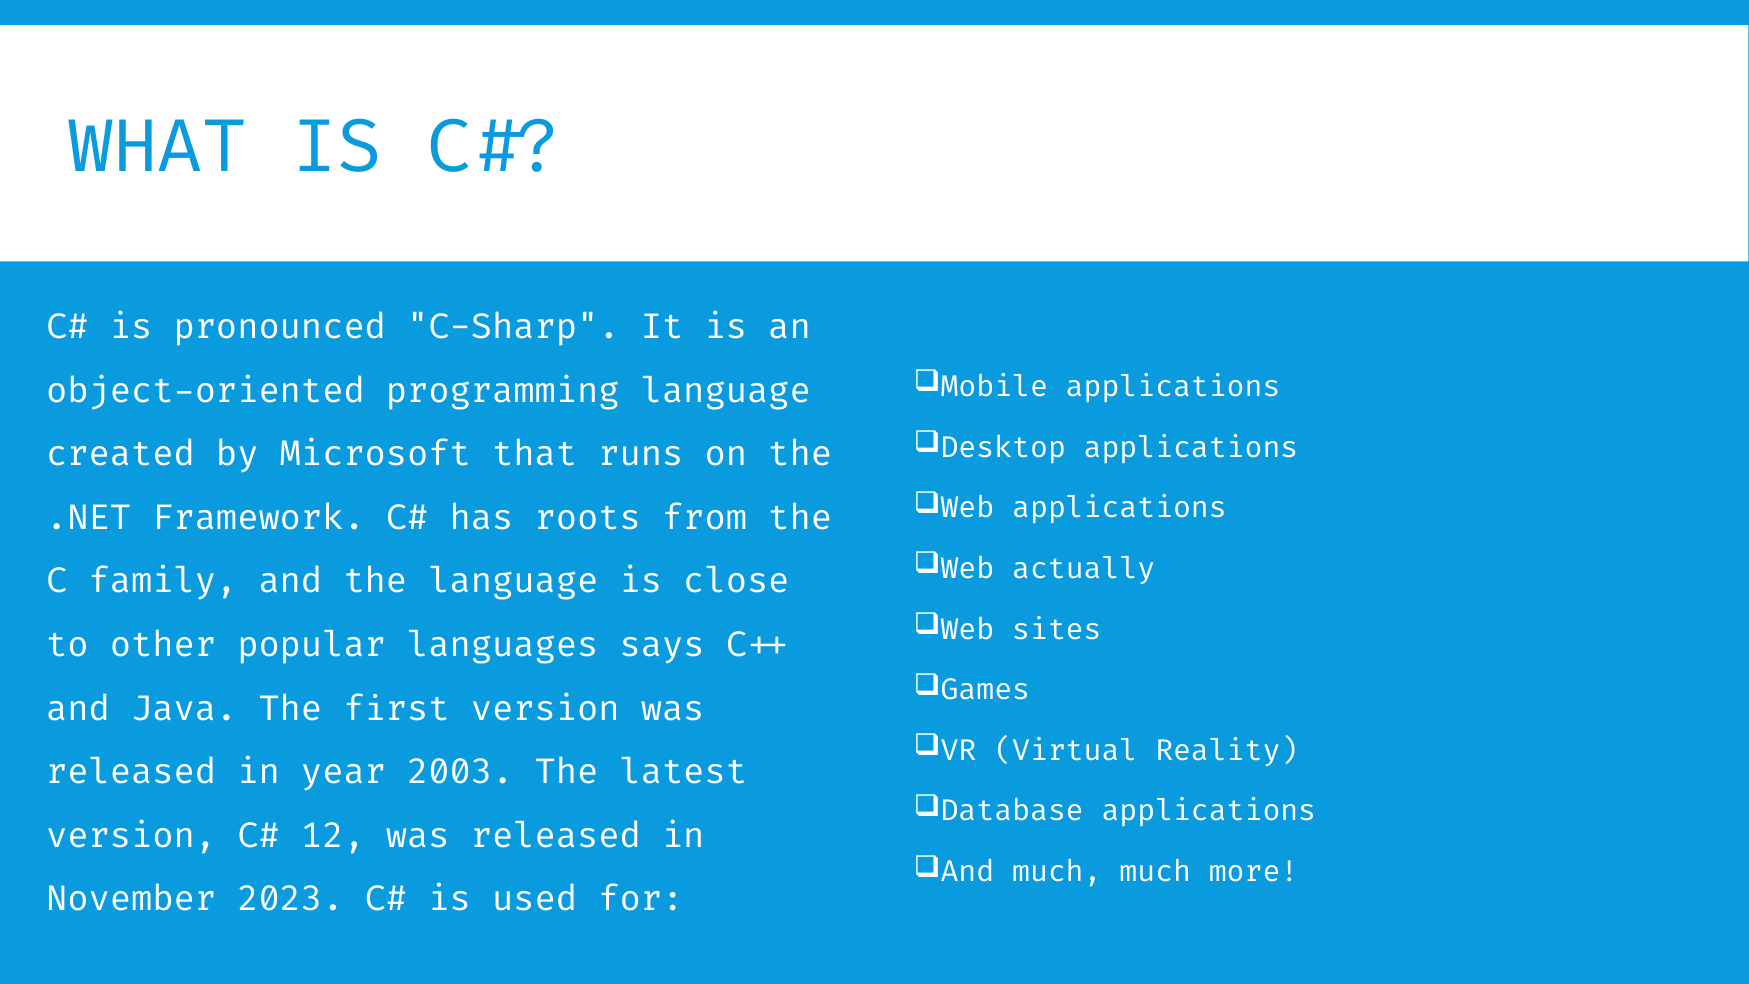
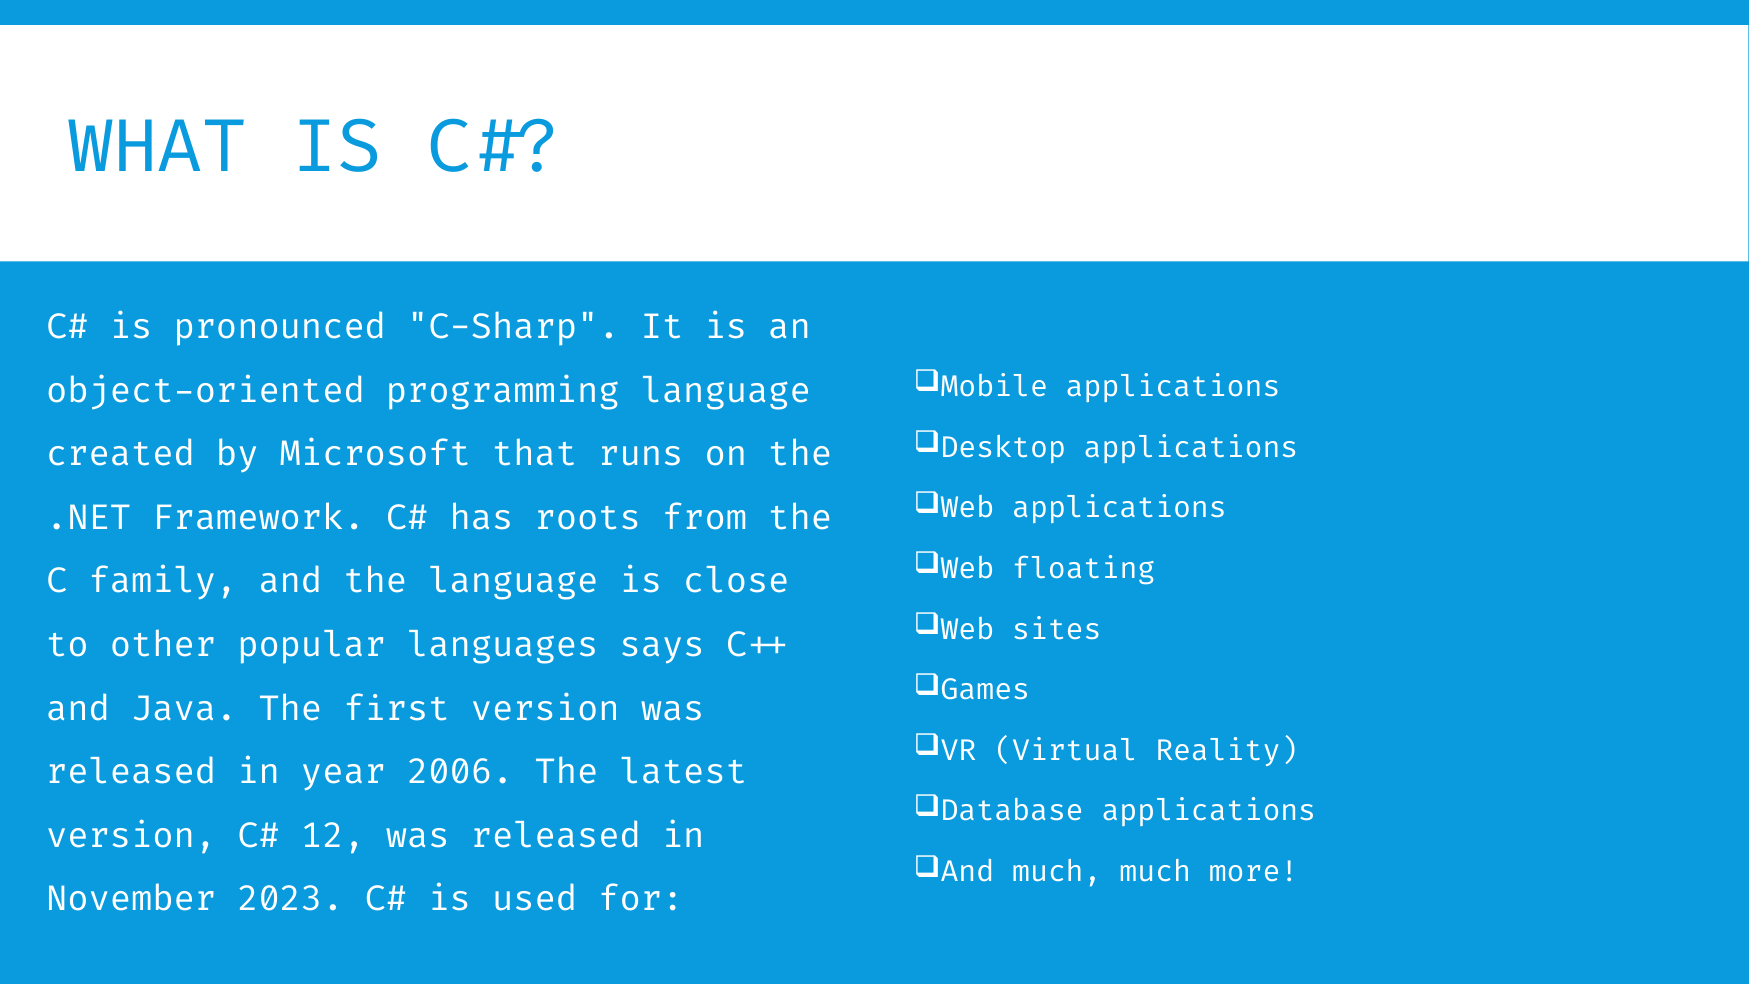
actually: actually -> floating (1084, 569)
2003: 2003 -> 2006 (460, 772)
